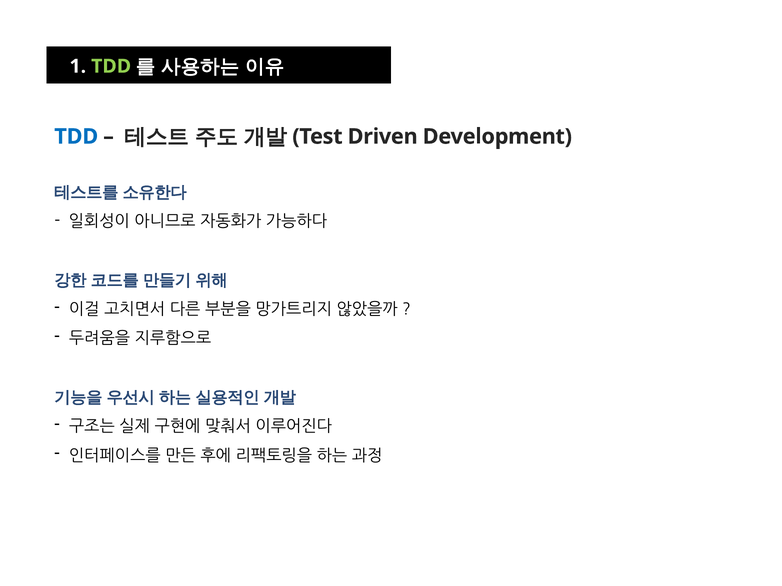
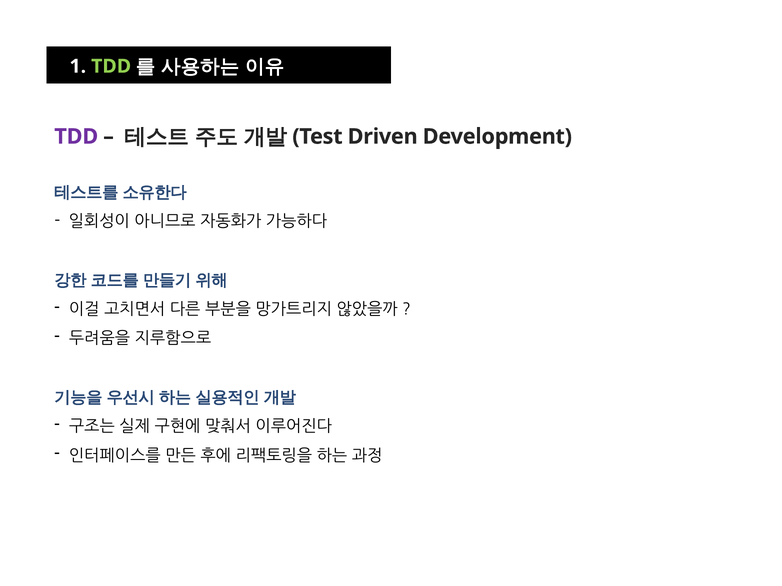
TDD colour: blue -> purple (76, 137)
